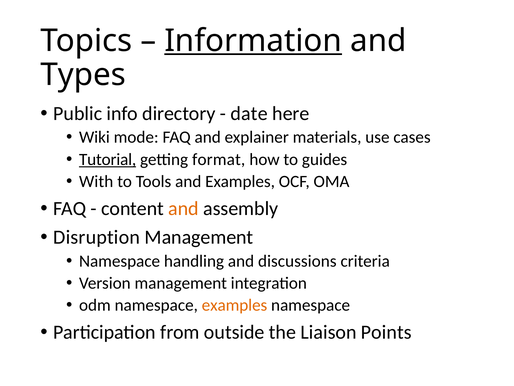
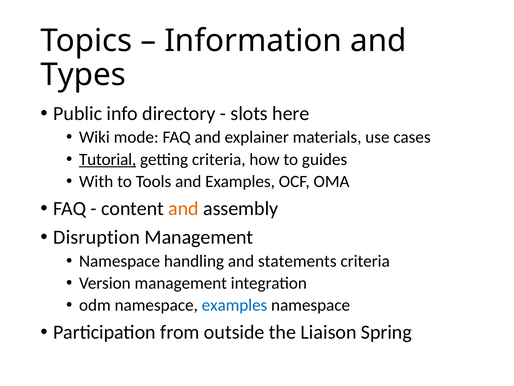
Information underline: present -> none (253, 41)
date: date -> slots (249, 114)
getting format: format -> criteria (219, 159)
discussions: discussions -> statements (297, 261)
examples colour: orange -> blue (234, 305)
Points: Points -> Spring (386, 332)
